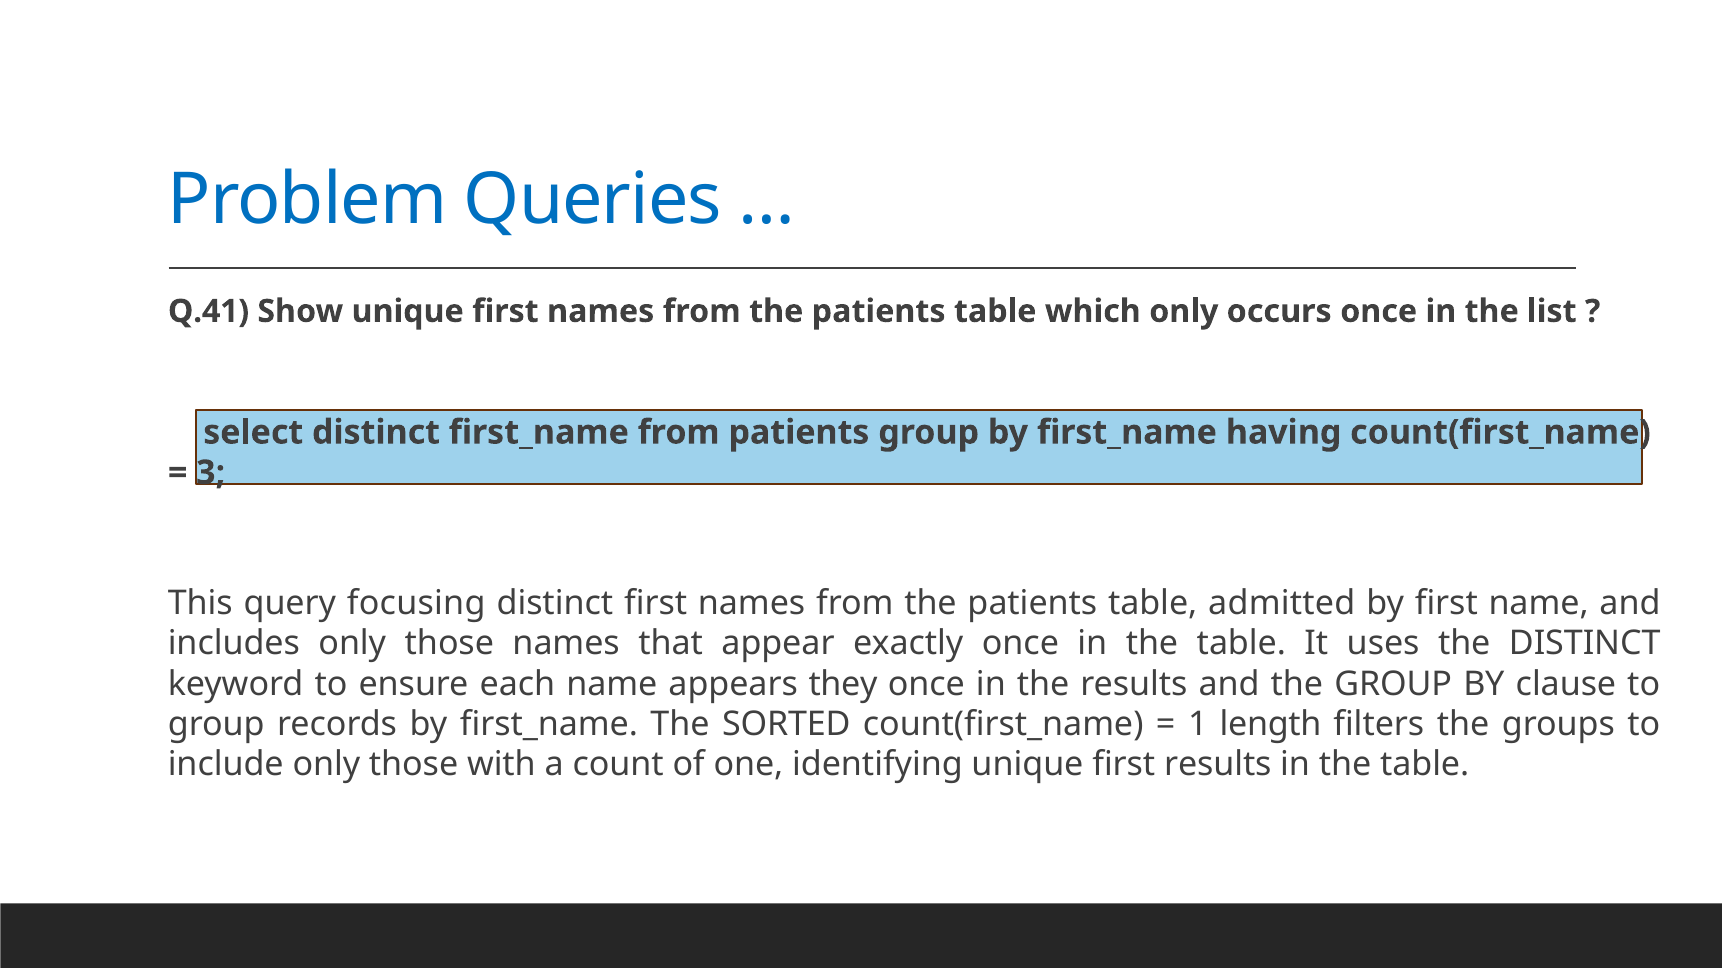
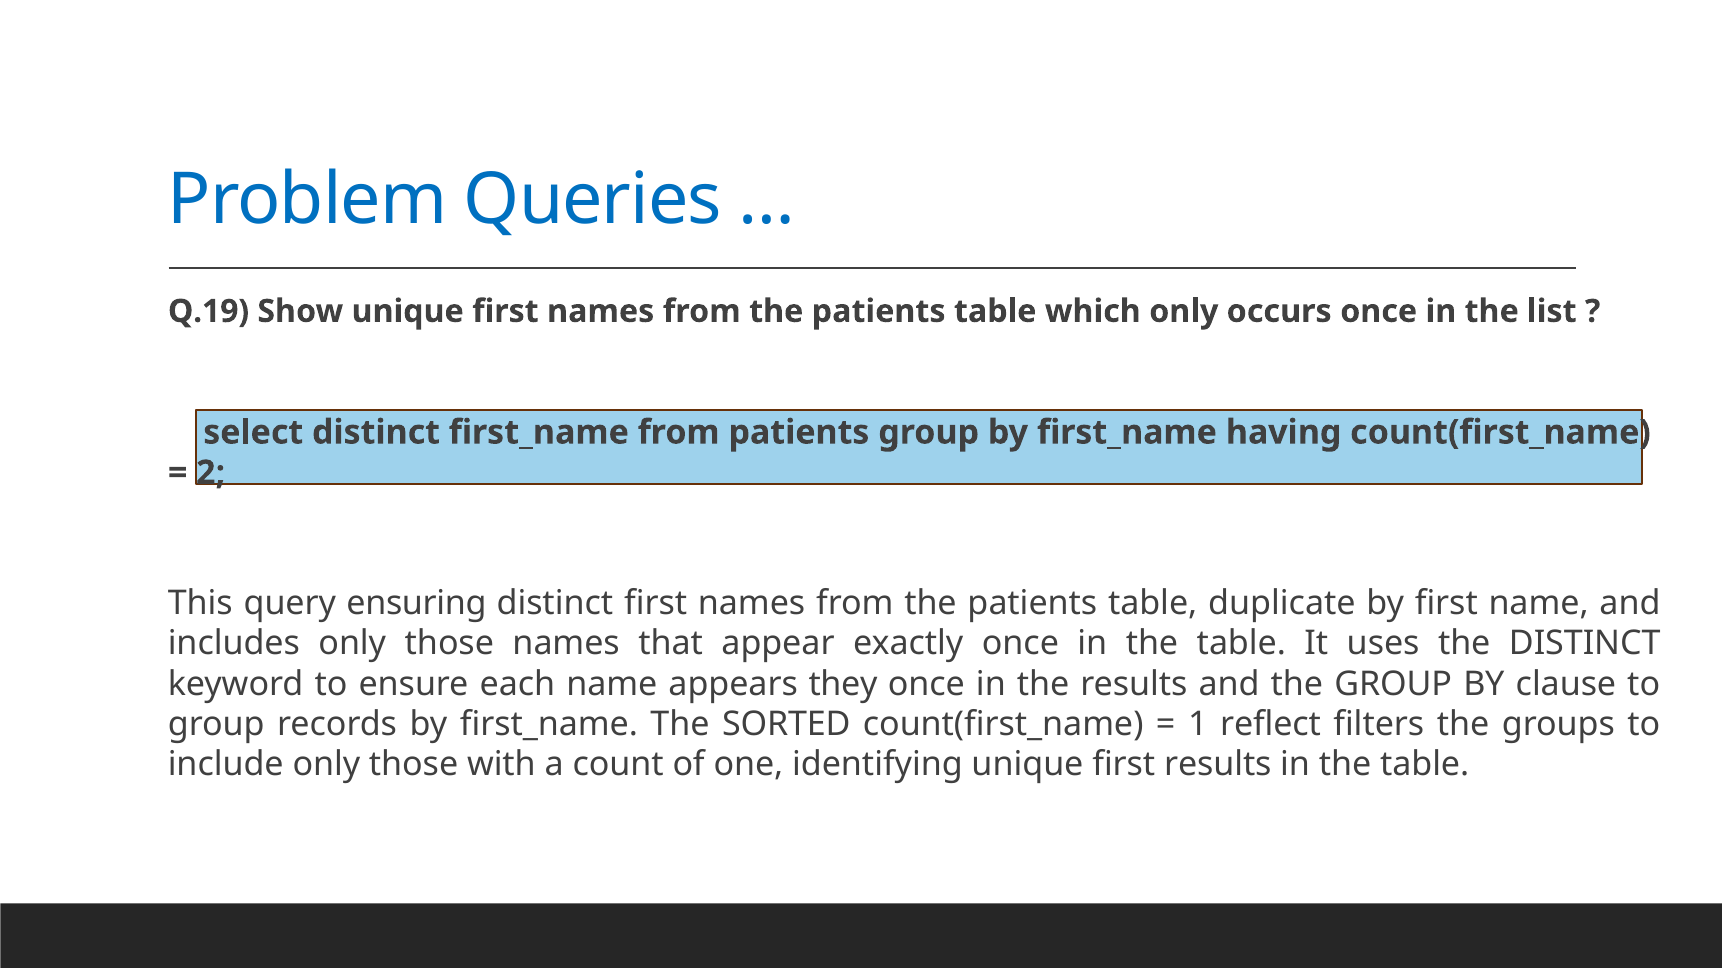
Q.41: Q.41 -> Q.19 (209, 312)
3: 3 -> 2 (211, 473)
focusing: focusing -> ensuring (416, 603)
admitted: admitted -> duplicate (1282, 603)
length: length -> reflect (1270, 725)
